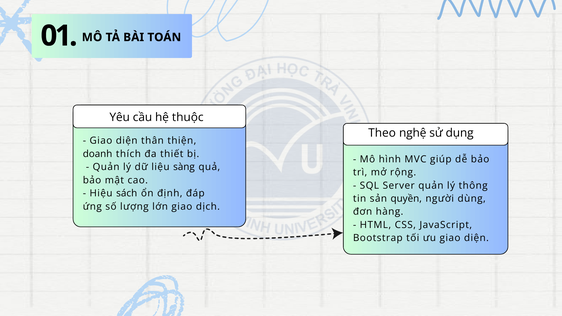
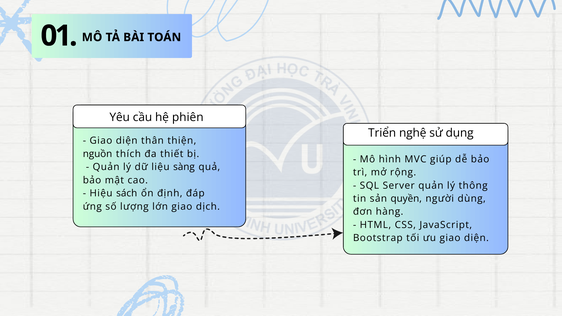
thuộc: thuộc -> phiên (188, 117)
Theo: Theo -> Triển (382, 133)
doanh: doanh -> nguồn (98, 154)
